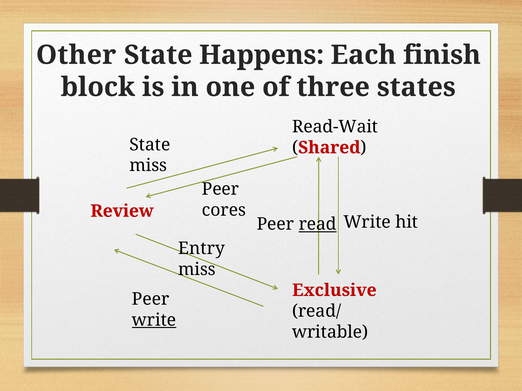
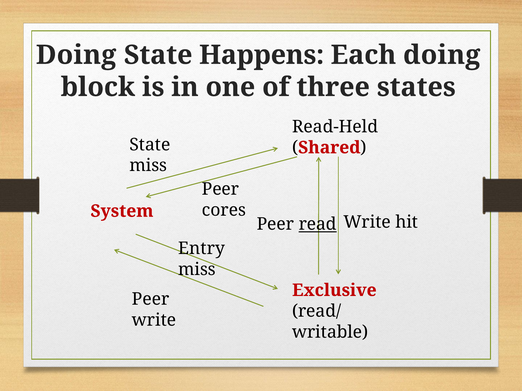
Other: Other -> Doing (76, 55)
Each finish: finish -> doing (442, 55)
Read-Wait: Read-Wait -> Read-Held (335, 127)
Review: Review -> System (122, 211)
write underline: present -> none (154, 321)
